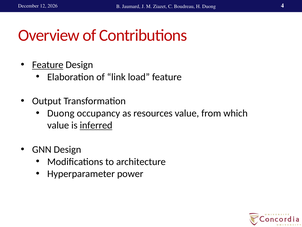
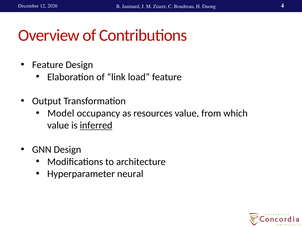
Feature underline: present -> none (48, 65)
Duong: Duong -> Model (61, 113)
power: power -> neural (130, 173)
